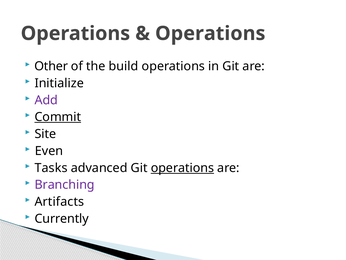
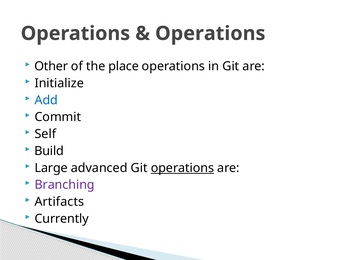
build: build -> place (124, 66)
Add colour: purple -> blue (46, 100)
Commit underline: present -> none (58, 117)
Site: Site -> Self (45, 134)
Even: Even -> Build (49, 151)
Tasks: Tasks -> Large (51, 168)
